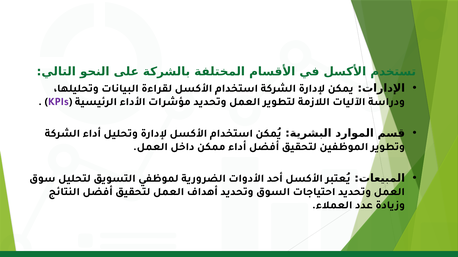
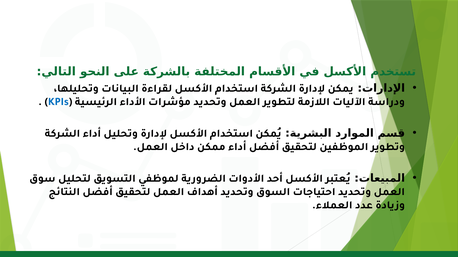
KPIs colour: purple -> blue (58, 102)
